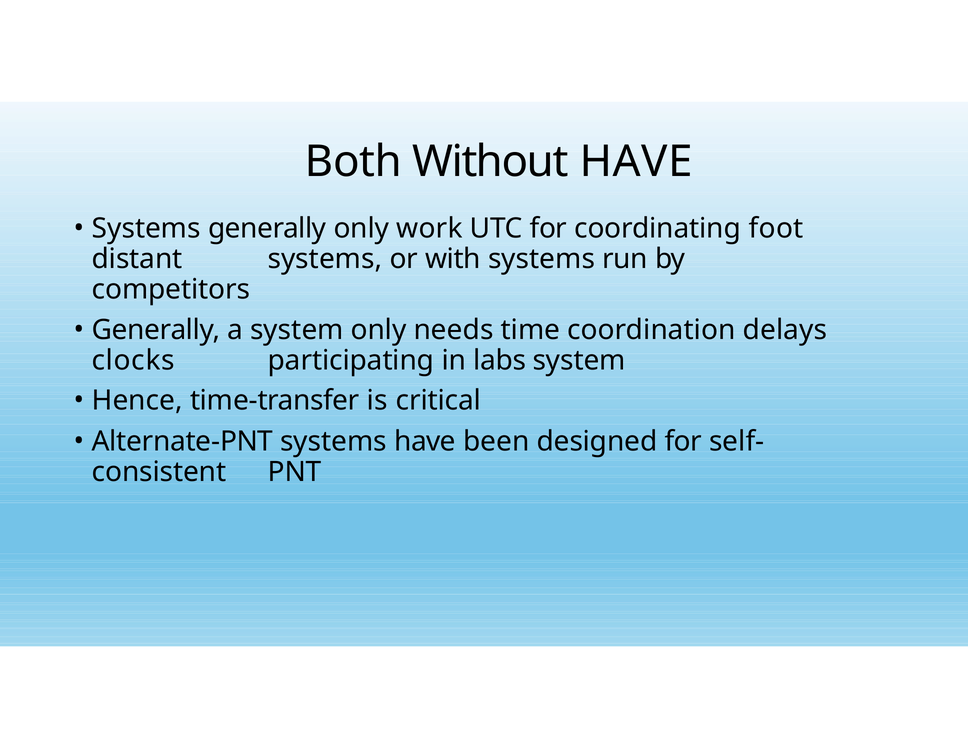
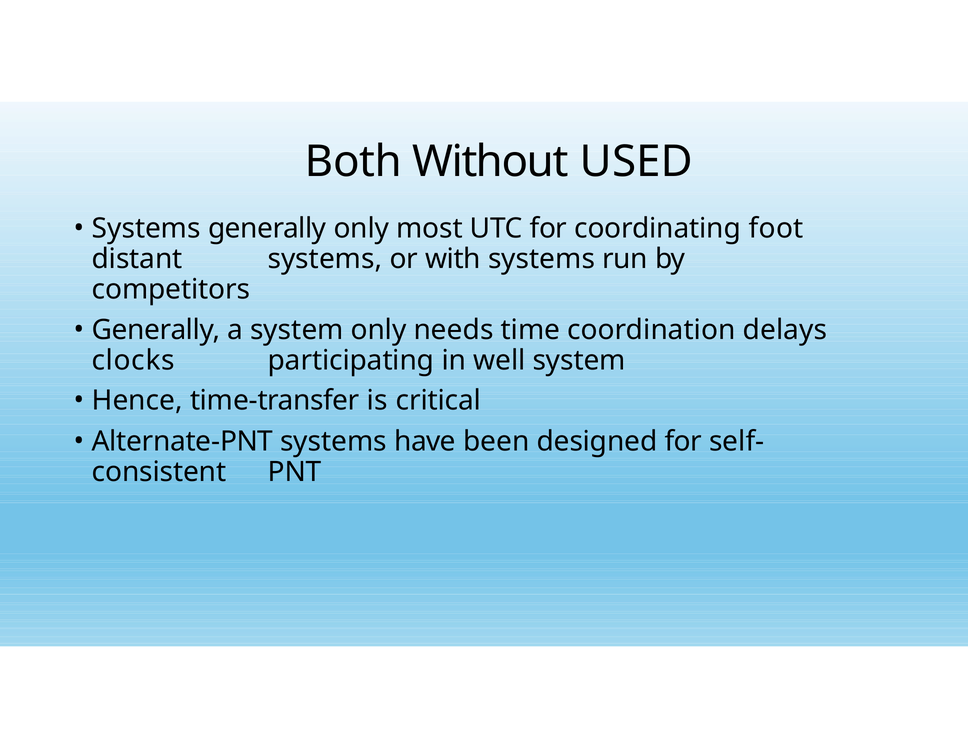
Without HAVE: HAVE -> USED (636, 162)
work: work -> most (430, 228)
labs: labs -> well (499, 360)
